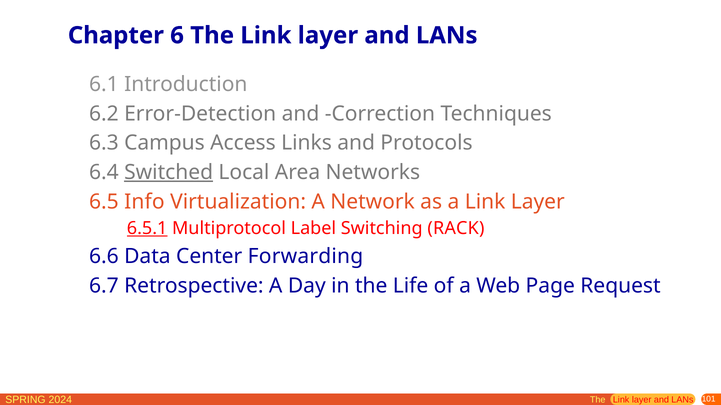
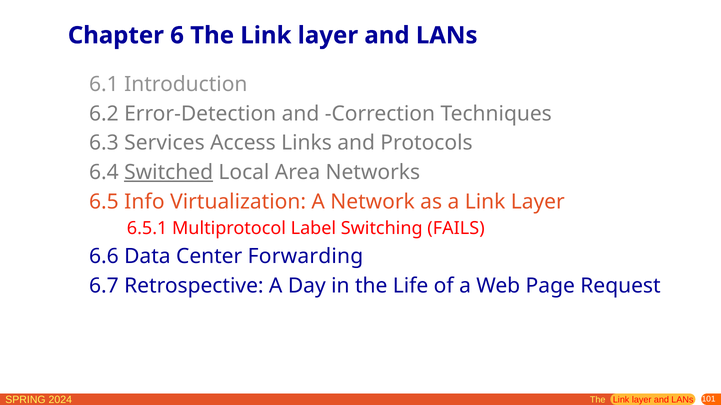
Campus: Campus -> Services (164, 143)
6.5.1 underline: present -> none (147, 229)
RACK: RACK -> FAILS (456, 229)
